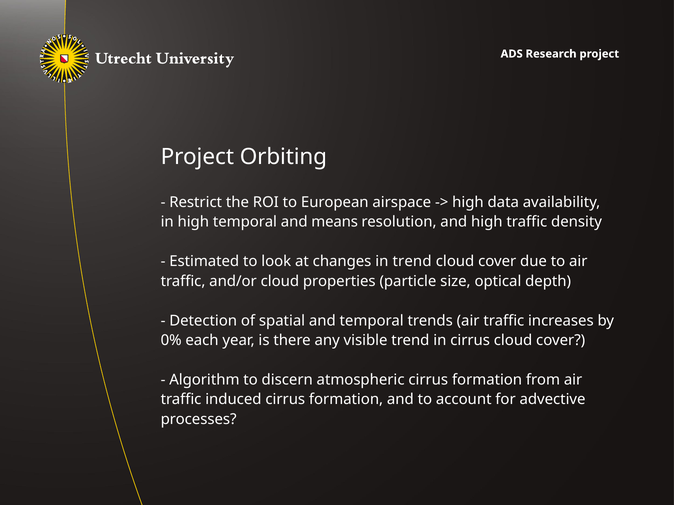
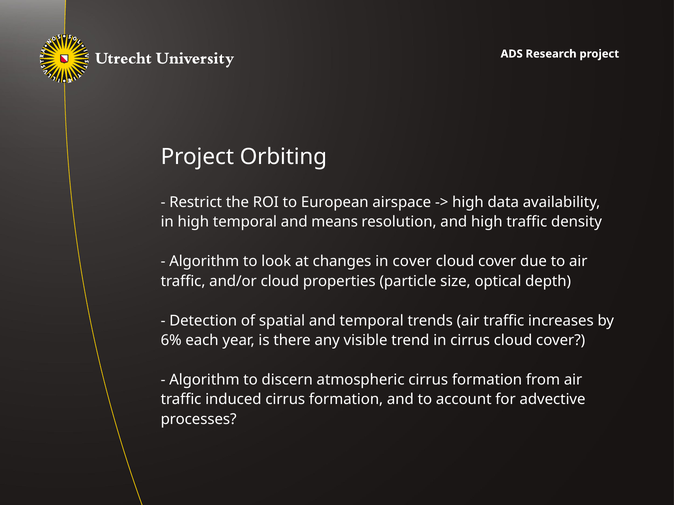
Estimated: Estimated -> Algorithm (204, 262)
in trend: trend -> cover (412, 262)
0%: 0% -> 6% (171, 341)
